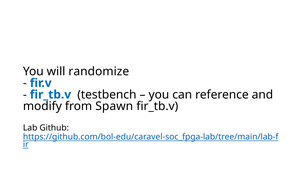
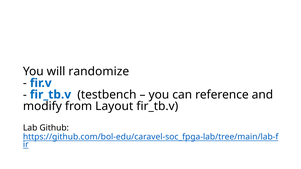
Spawn: Spawn -> Layout (114, 106)
